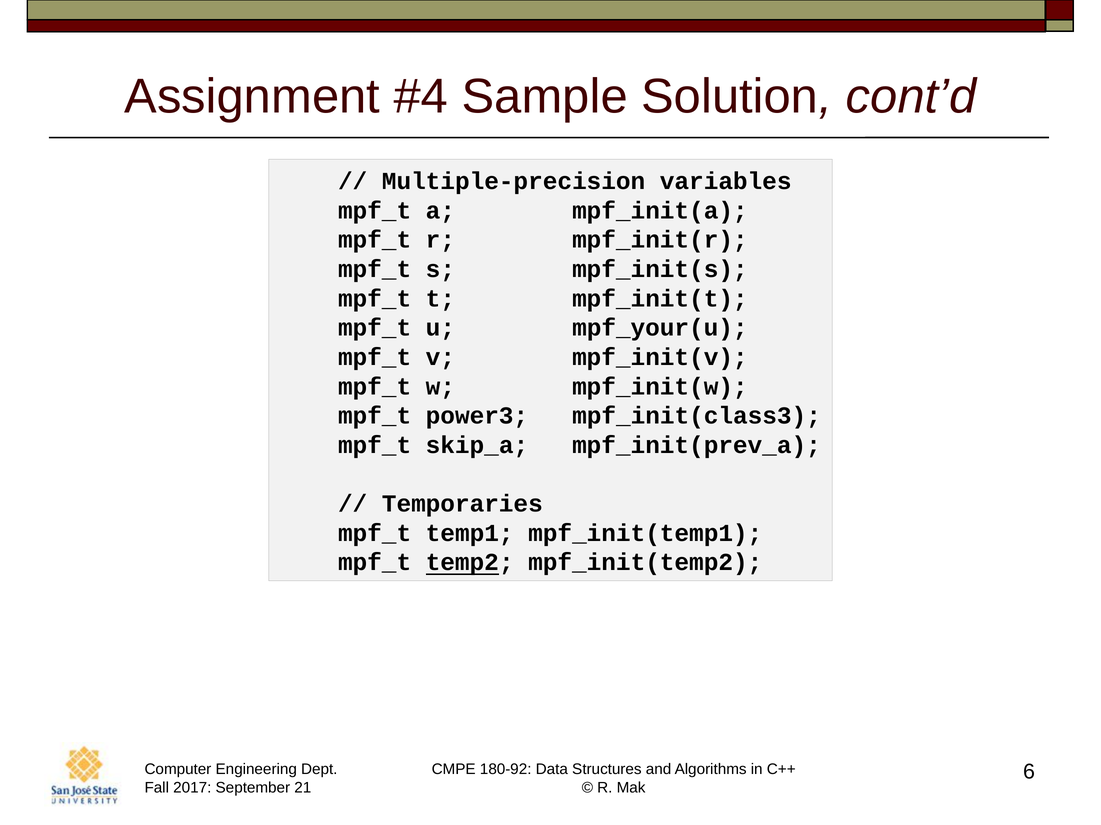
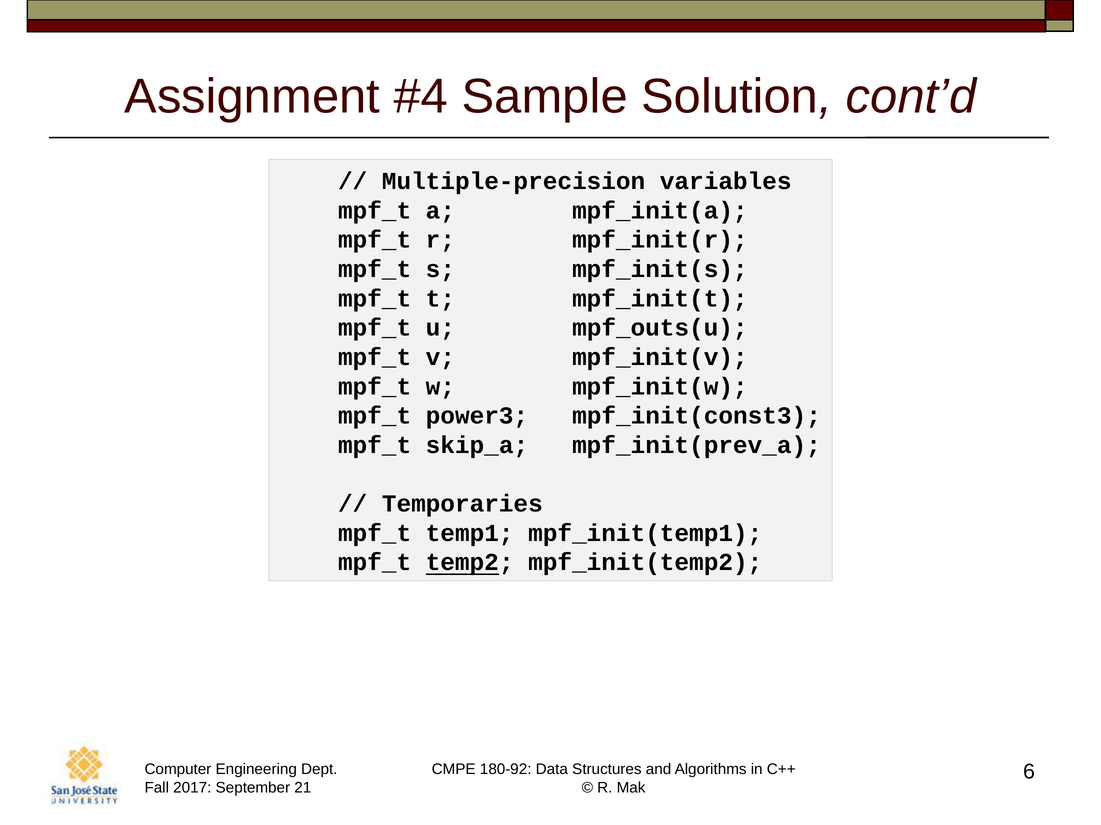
mpf_your(u: mpf_your(u -> mpf_outs(u (660, 328)
mpf_init(class3: mpf_init(class3 -> mpf_init(const3 (697, 416)
